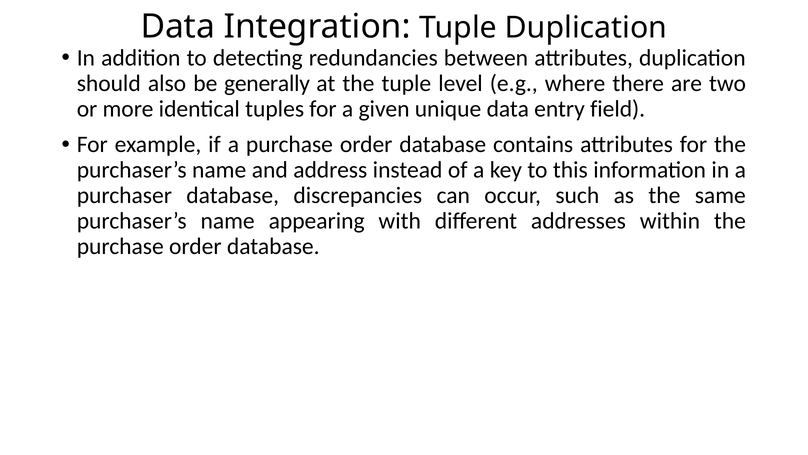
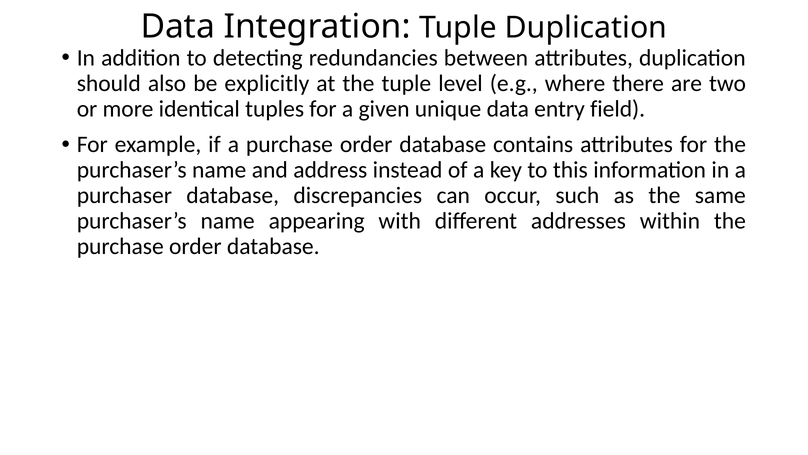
generally: generally -> explicitly (267, 84)
